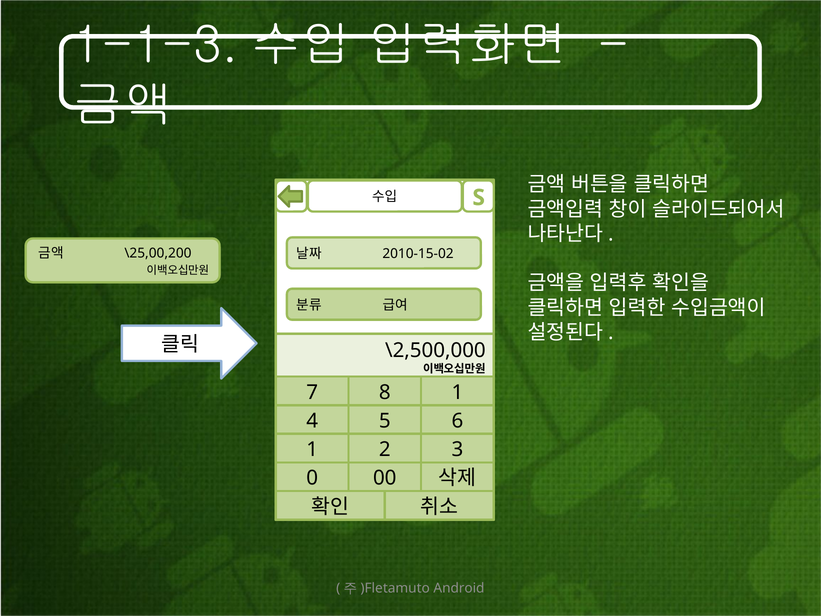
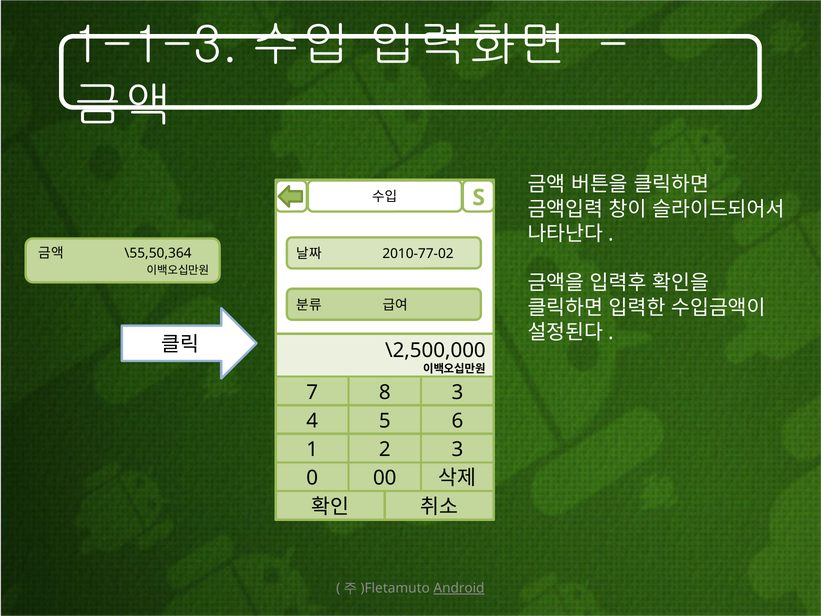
\25,00,200: \25,00,200 -> \55,50,364 (158, 253)
2010-15-02: 2010-15-02 -> 2010-77-02 (418, 254)
8 1: 1 -> 3 (457, 392)
Android underline: none -> present (459, 588)
